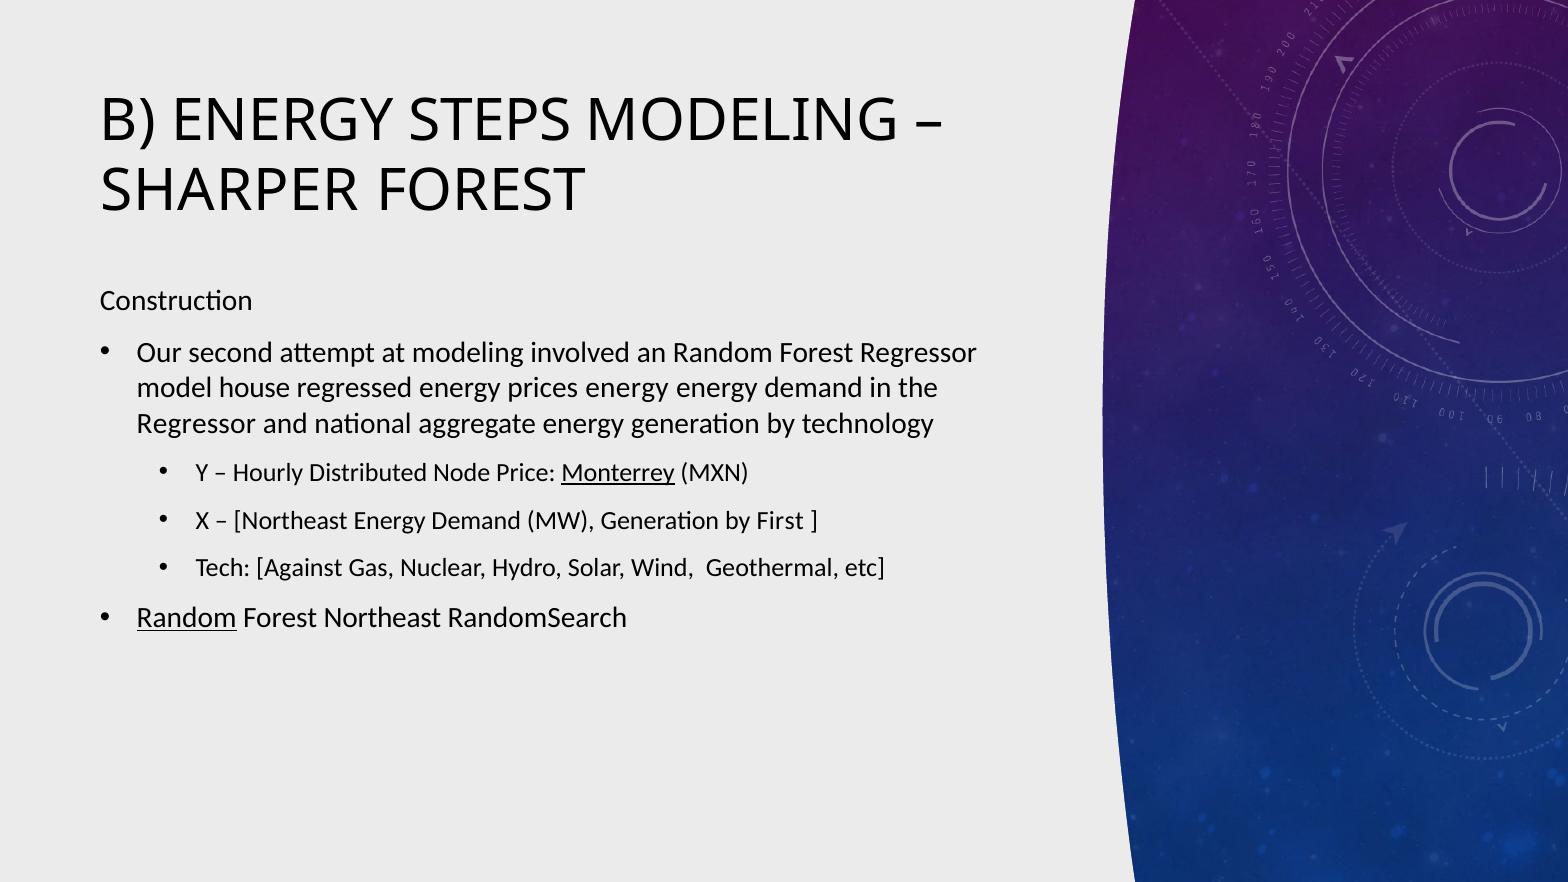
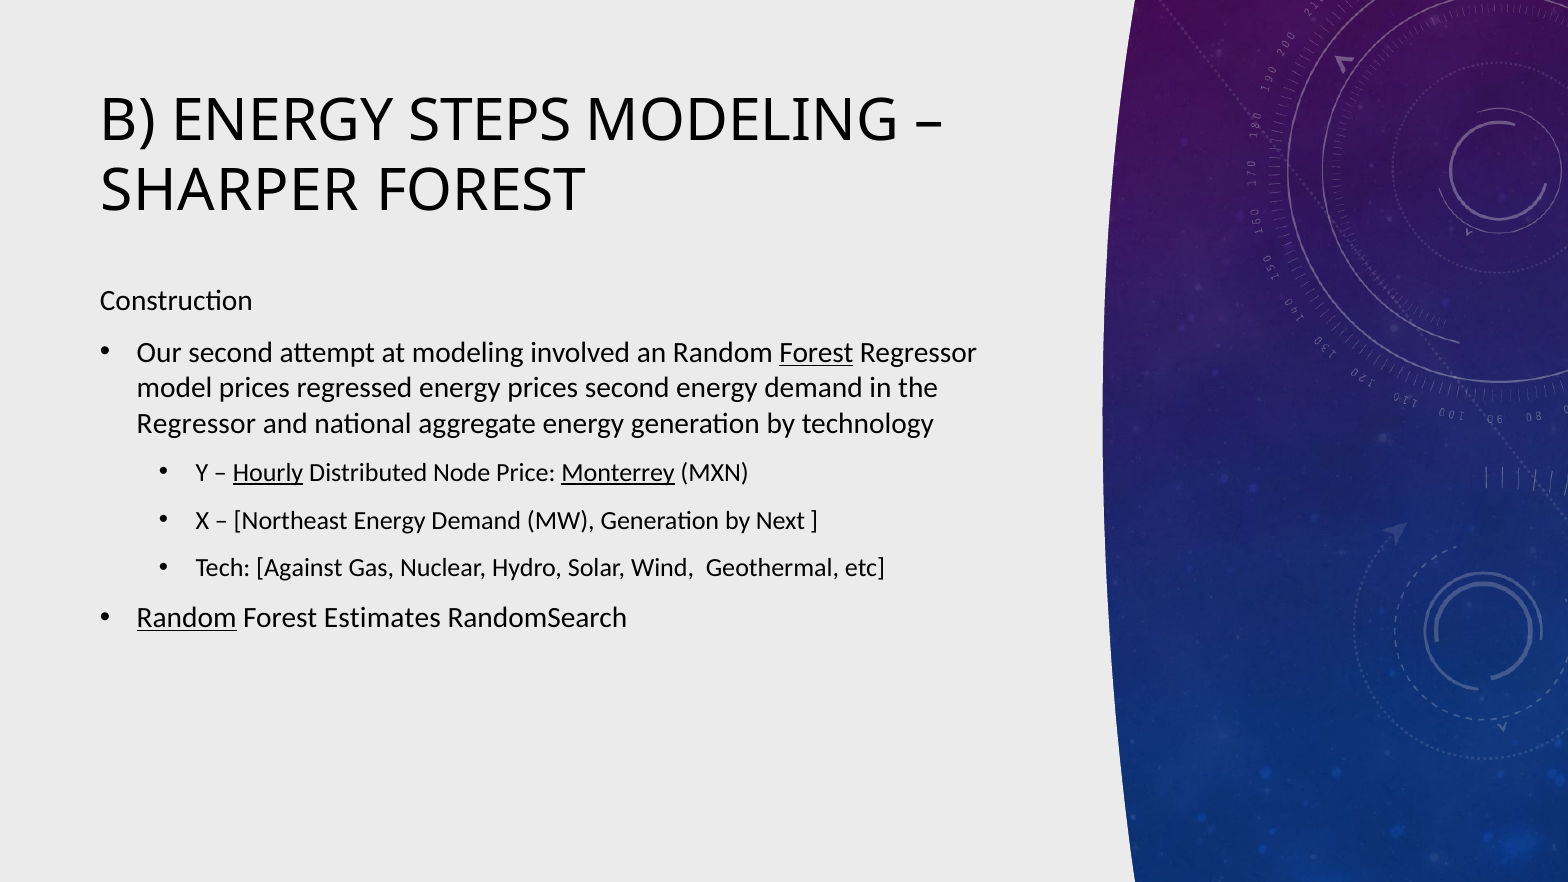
Forest underline: none -> present (816, 353)
model house: house -> prices (254, 388)
prices energy: energy -> second (627, 388)
Hourly underline: none -> present (268, 473)
First: First -> Next (780, 520)
Forest Northeast: Northeast -> Estimates (382, 618)
